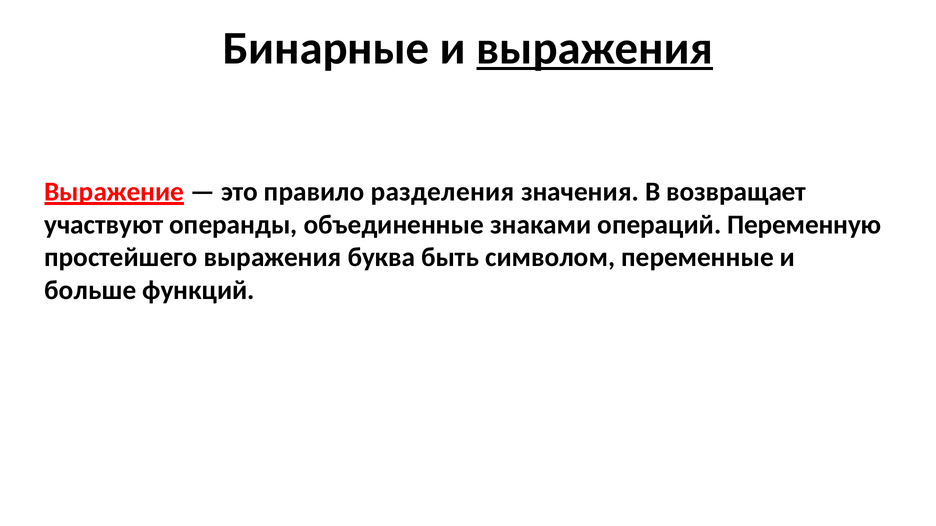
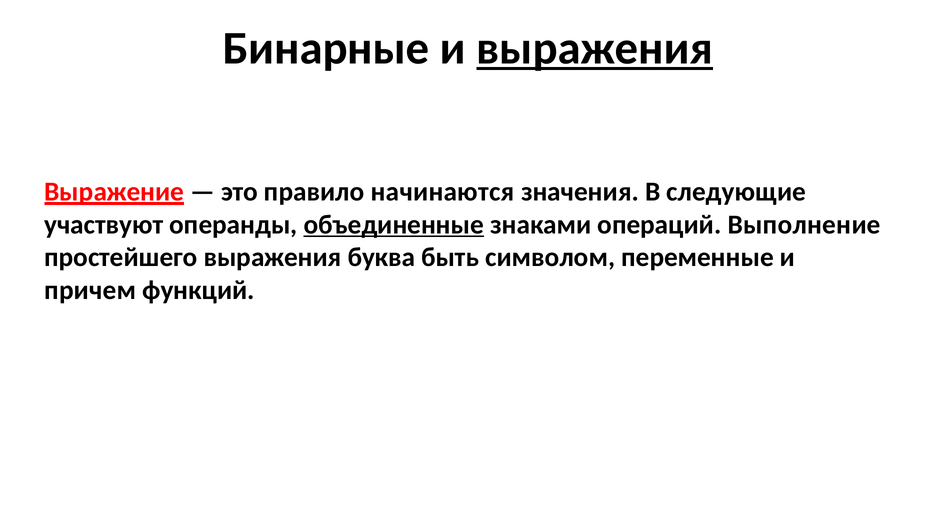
разделения: разделения -> начинаются (443, 192)
возвращает: возвращает -> следующие (736, 192)
объединенные underline: none -> present (394, 225)
Переменную: Переменную -> Выполнение (804, 225)
больше: больше -> причем (90, 290)
